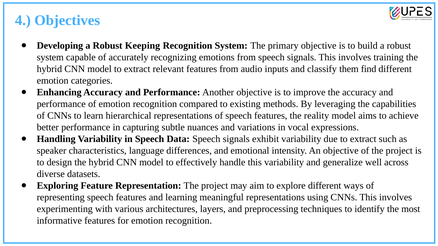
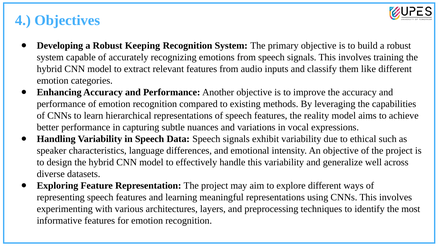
find: find -> like (369, 69)
due to extract: extract -> ethical (363, 139)
